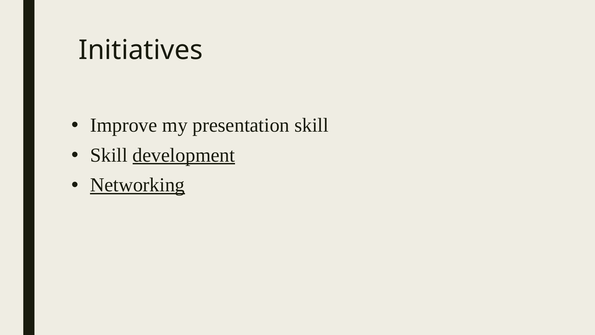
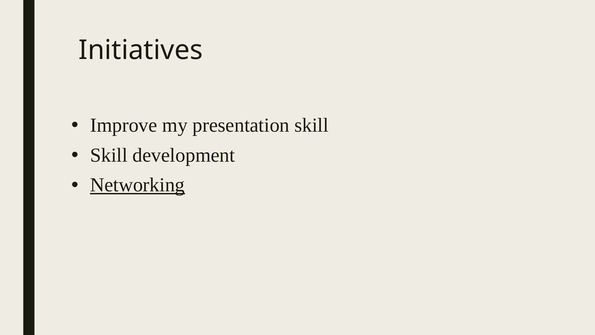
development underline: present -> none (184, 155)
